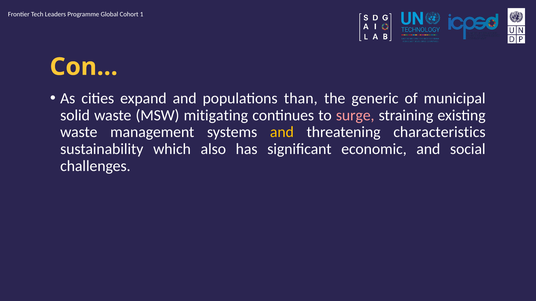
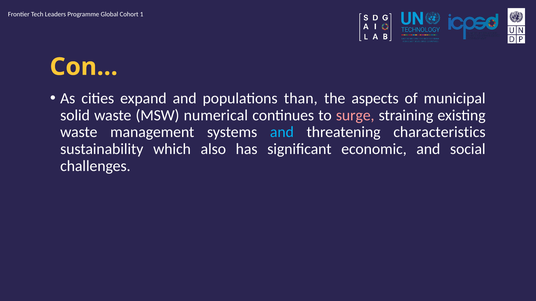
generic: generic -> aspects (375, 99)
mitigating: mitigating -> numerical (216, 116)
and colour: yellow -> light blue (282, 132)
